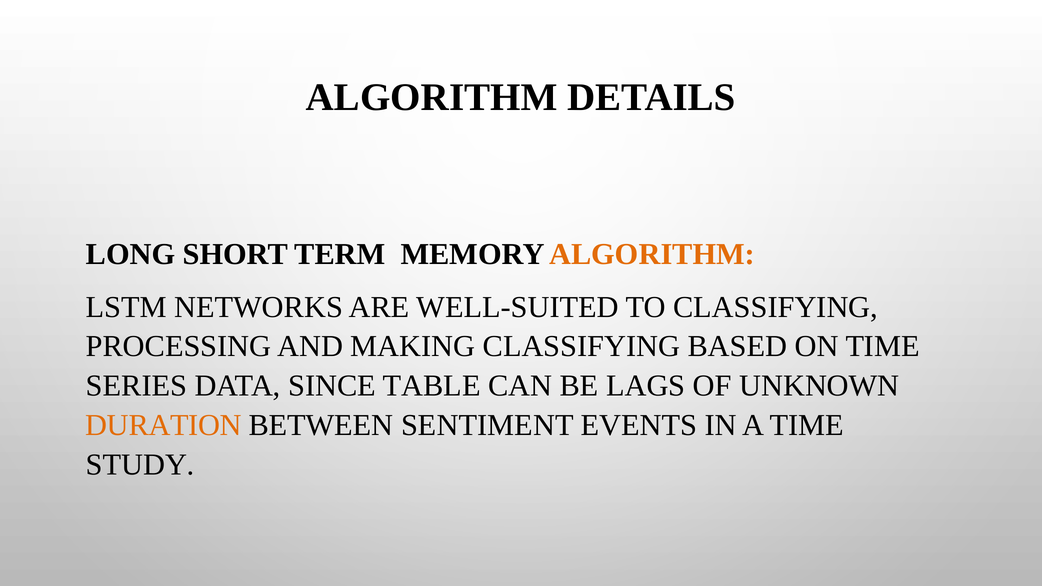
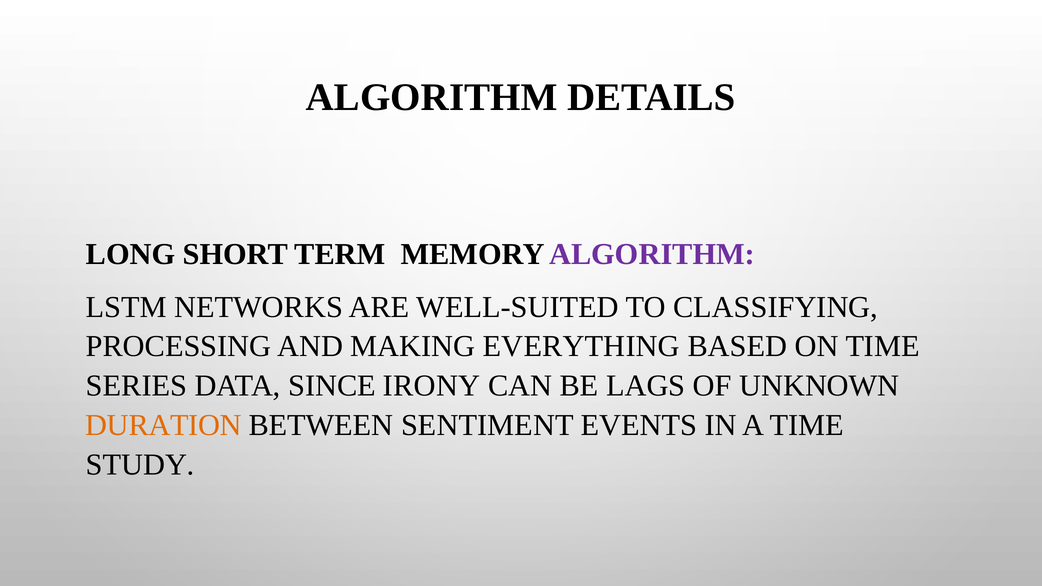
ALGORITHM colour: orange -> purple (652, 254)
MAKING CLASSIFYING: CLASSIFYING -> EVERYTHING (581, 347)
TABLE: TABLE -> IRONY (432, 386)
